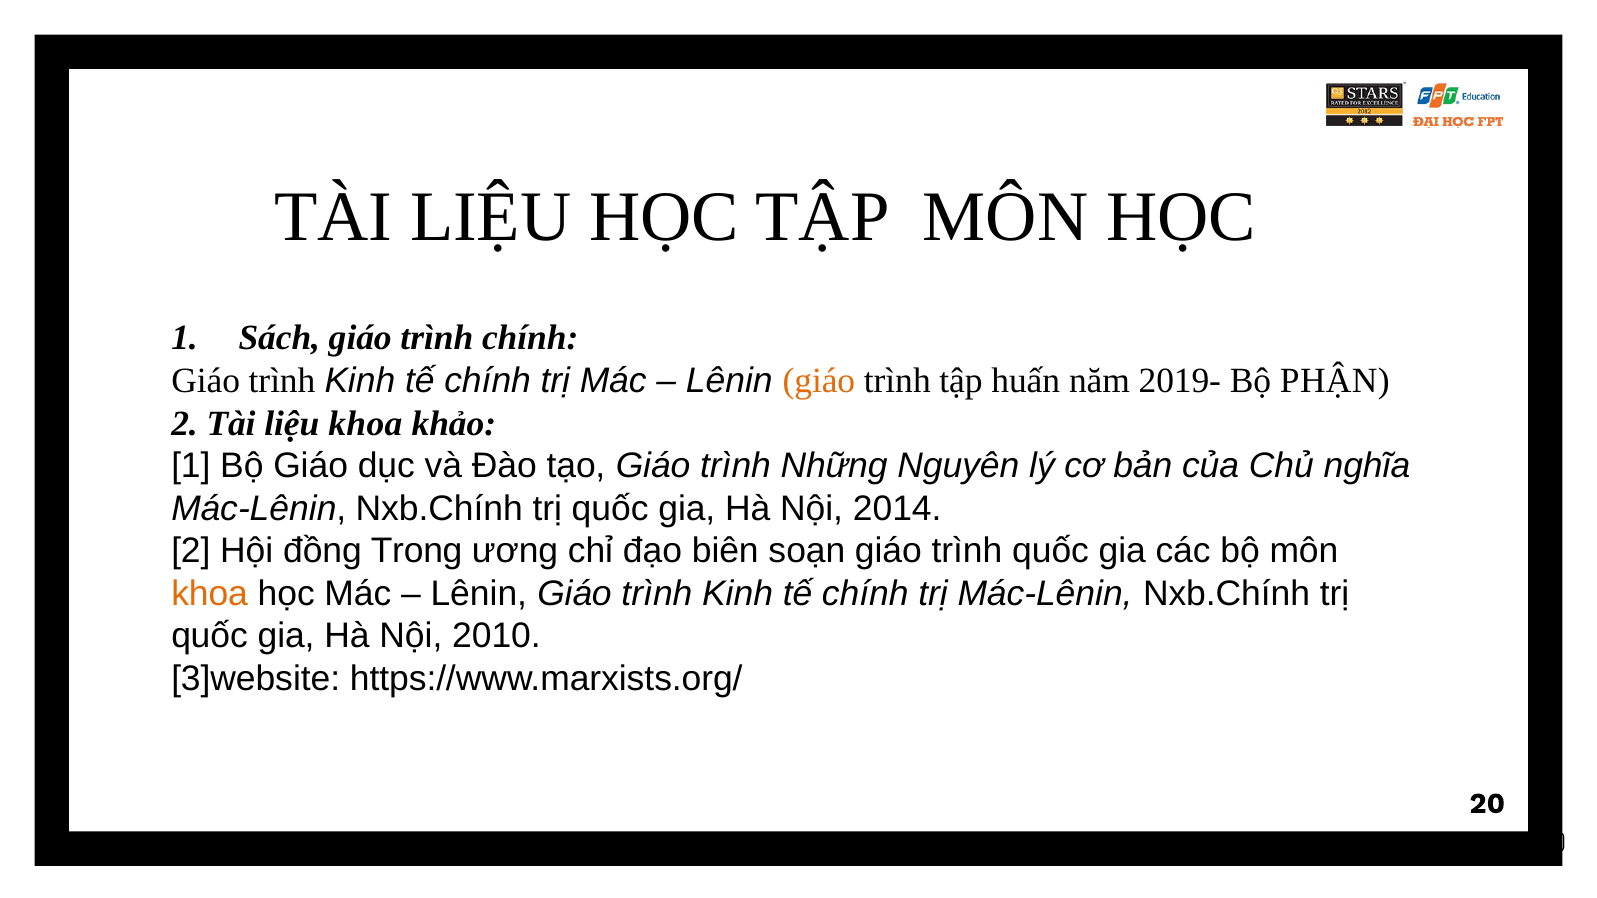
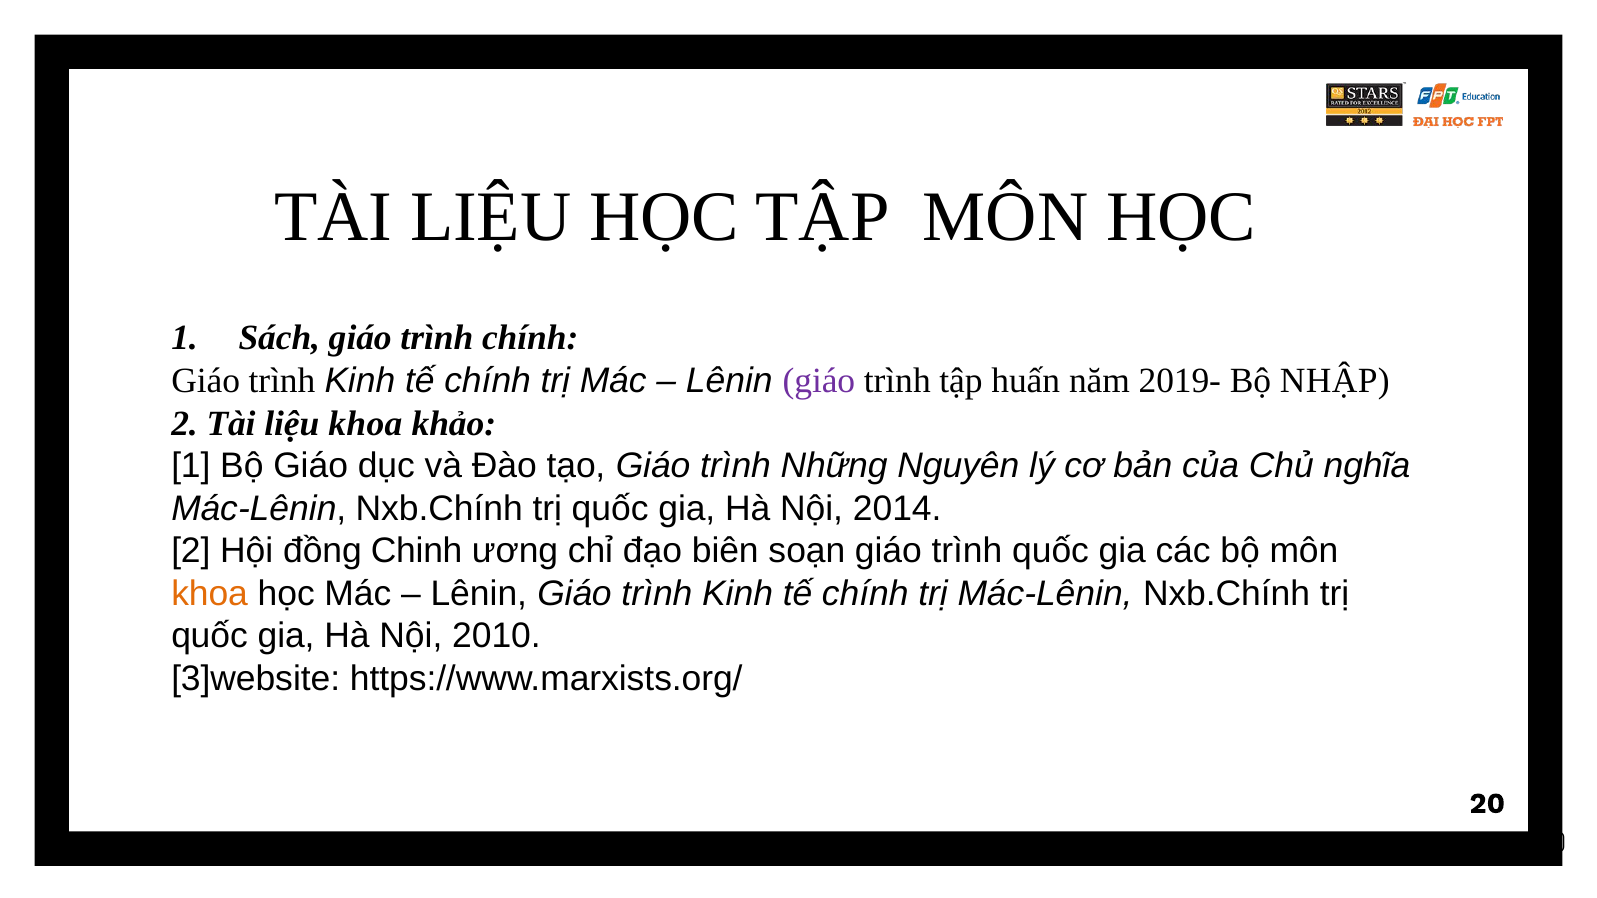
giáo colour: orange -> purple (819, 381)
PHẬN: PHẬN -> NHẬP (1335, 381)
Trong: Trong -> Chinh (417, 551)
